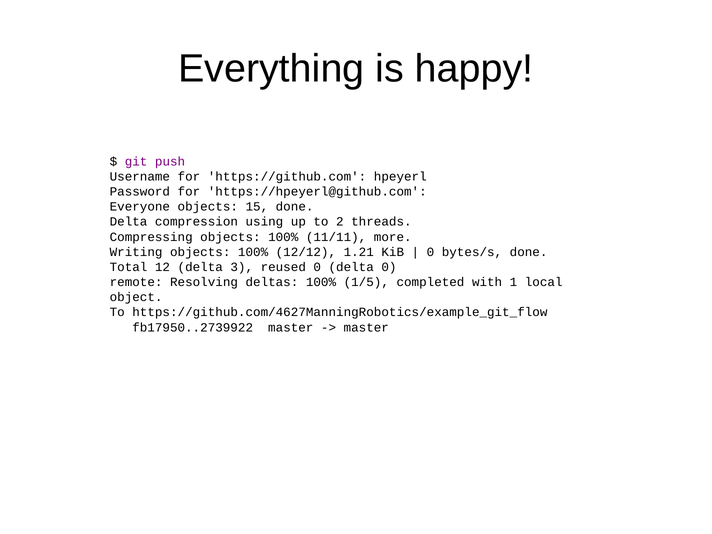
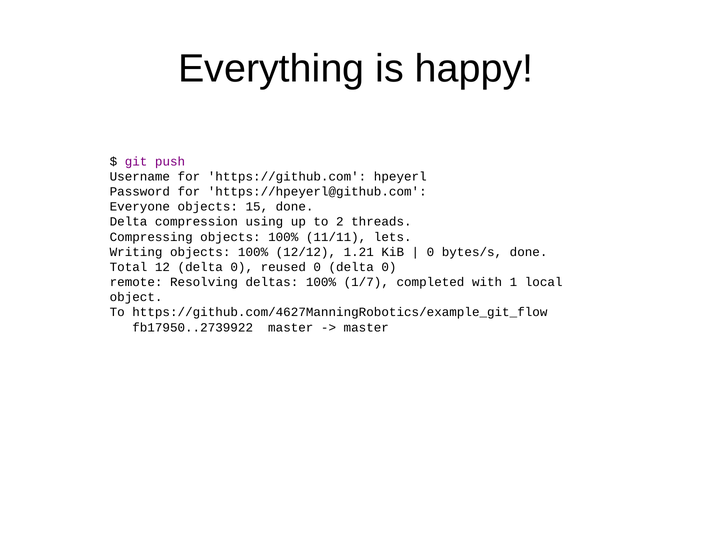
more: more -> lets (393, 237)
12 delta 3: 3 -> 0 (242, 267)
1/5: 1/5 -> 1/7 (366, 282)
